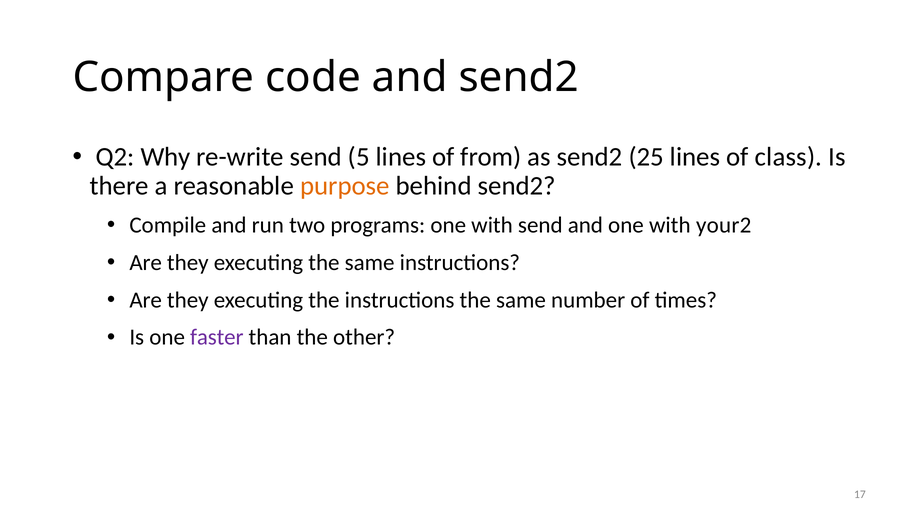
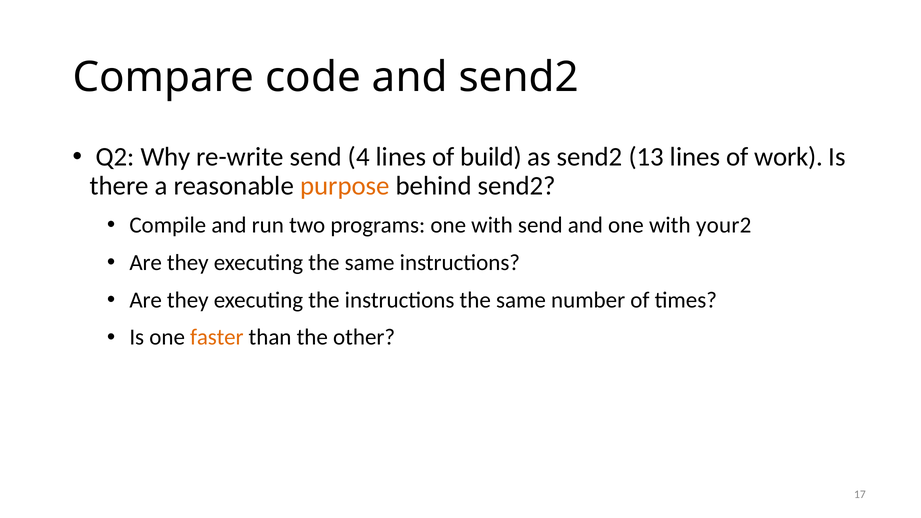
5: 5 -> 4 (359, 157)
from: from -> build (491, 157)
25: 25 -> 13 (646, 157)
class: class -> work (789, 157)
faster colour: purple -> orange (217, 337)
